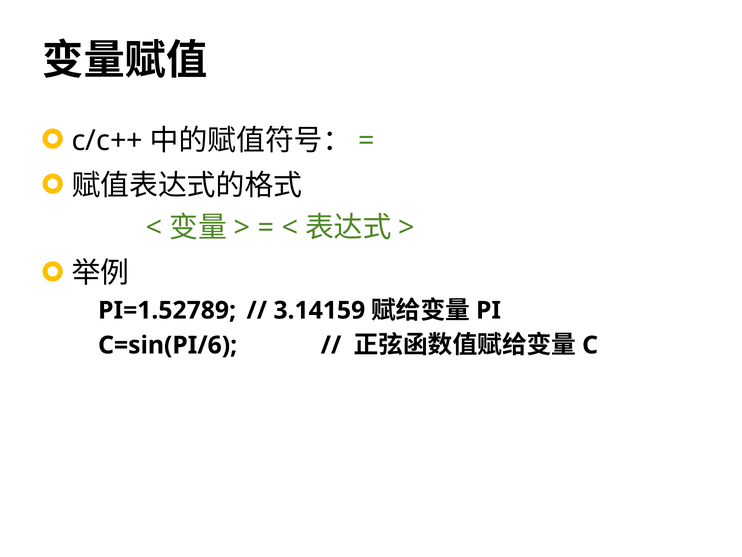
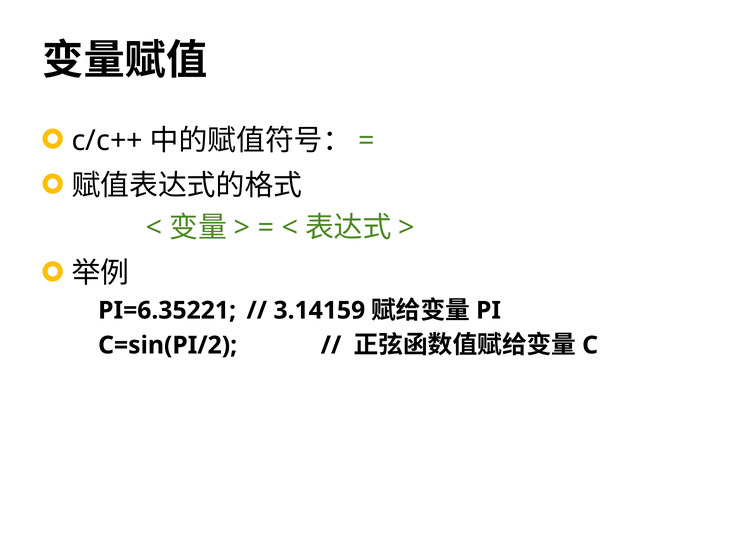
PI=1.52789: PI=1.52789 -> PI=6.35221 (167, 310)
C=sin(PI/6: C=sin(PI/6 -> C=sin(PI/2 (168, 345)
